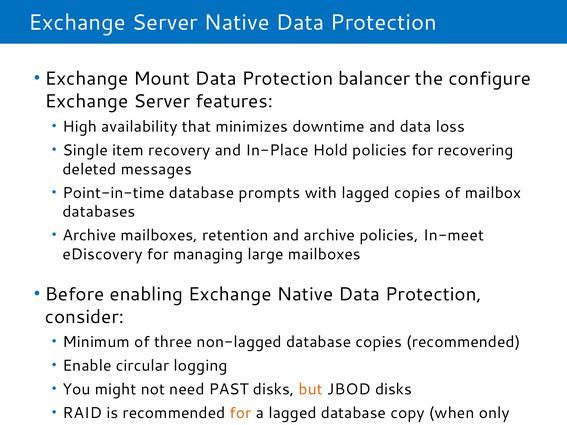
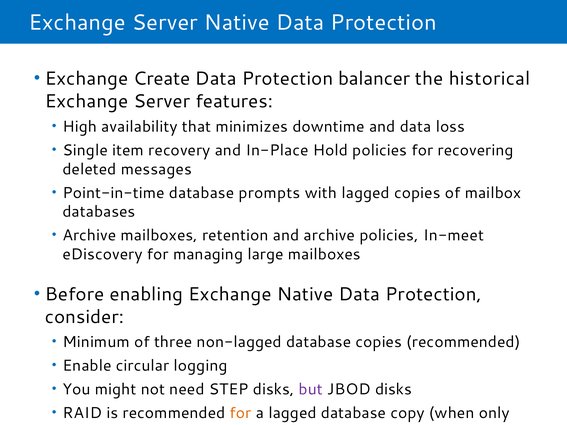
Mount: Mount -> Create (162, 79)
configure: configure -> historical (490, 79)
PAST: PAST -> STEP (229, 390)
but colour: orange -> purple (311, 390)
